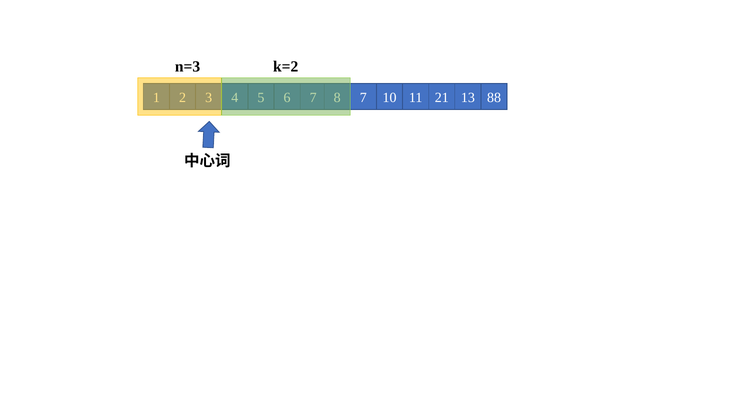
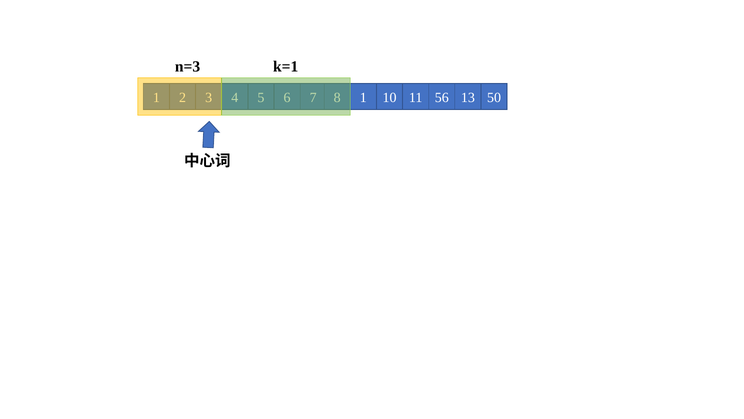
k=2: k=2 -> k=1 (286, 66)
7: 7 -> 1 (363, 97)
21: 21 -> 56 (442, 97)
88: 88 -> 50 (494, 97)
